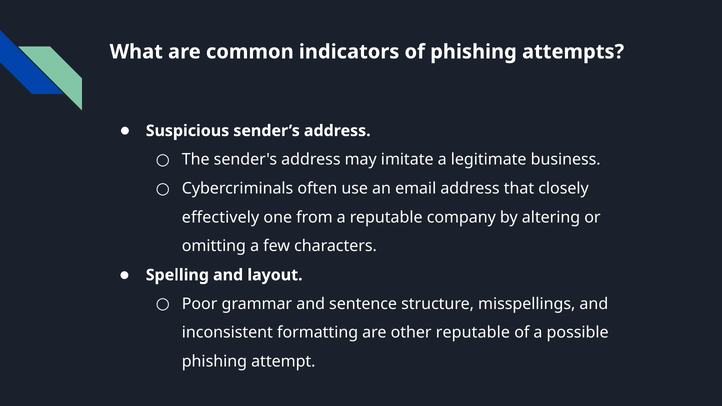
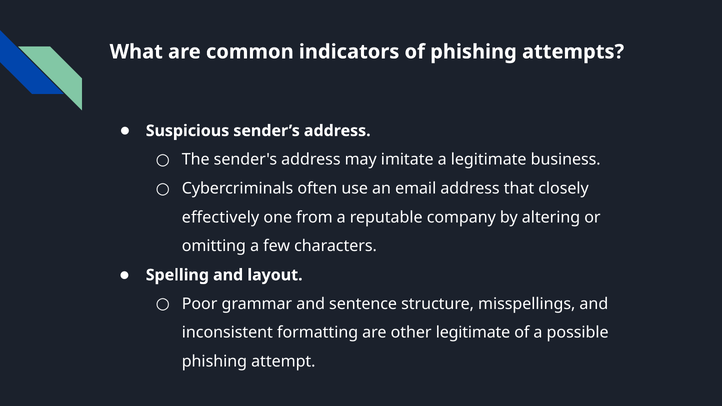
other reputable: reputable -> legitimate (473, 333)
